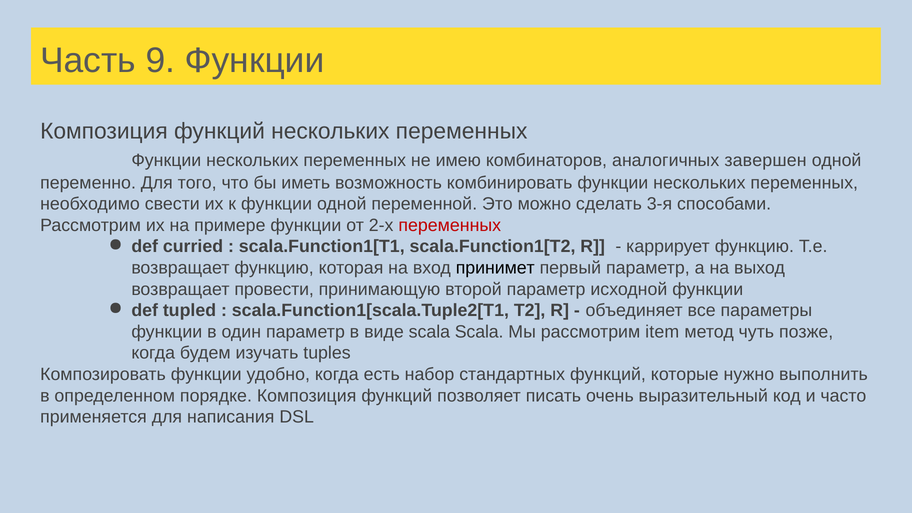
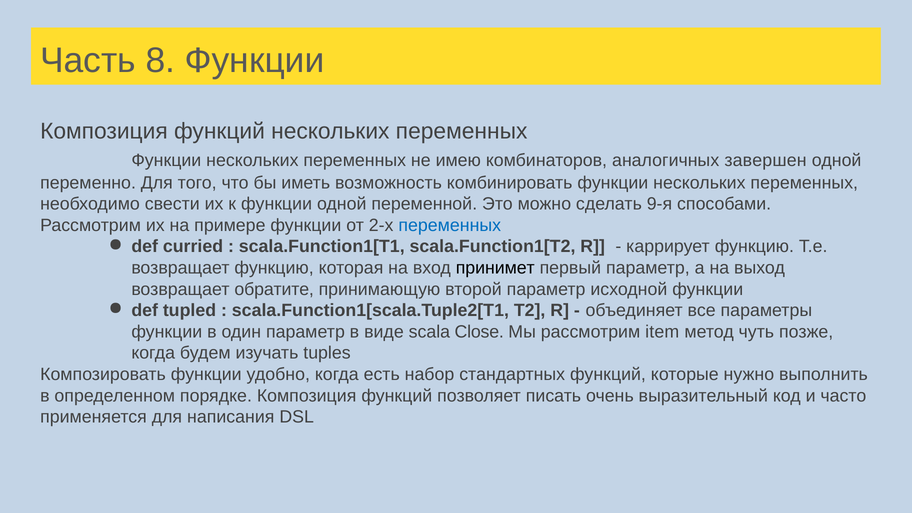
9: 9 -> 8 (160, 61)
3-я: 3-я -> 9-я (659, 204)
переменных colour: red -> blue (450, 225)
провести: провести -> обратите (274, 289)
scala Scala: Scala -> Close (479, 332)
